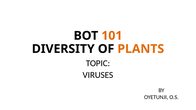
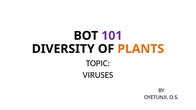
101 colour: orange -> purple (112, 36)
